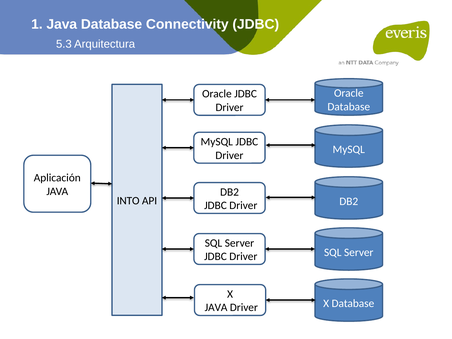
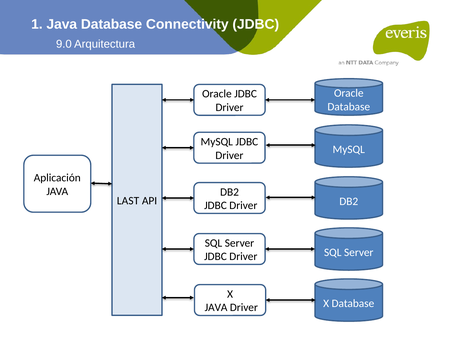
5.3: 5.3 -> 9.0 (64, 44)
INTO: INTO -> LAST (128, 201)
